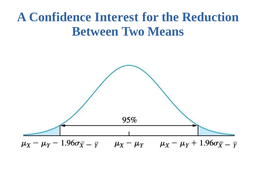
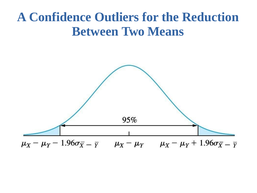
Interest: Interest -> Outliers (117, 17)
